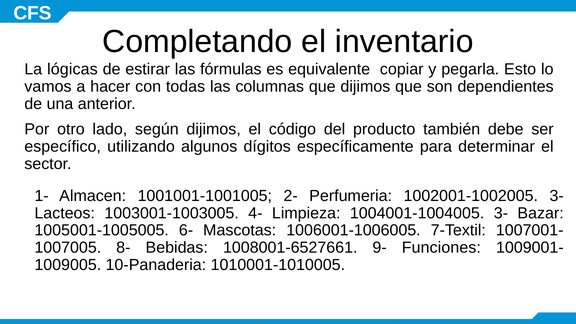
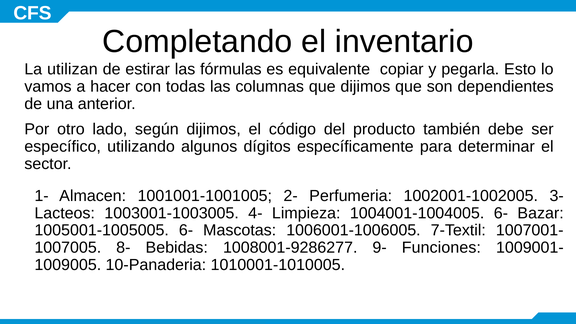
lógicas: lógicas -> utilizan (72, 69)
1004001-1004005 3-: 3- -> 6- (501, 213)
1008001-6527661: 1008001-6527661 -> 1008001-9286277 (290, 248)
